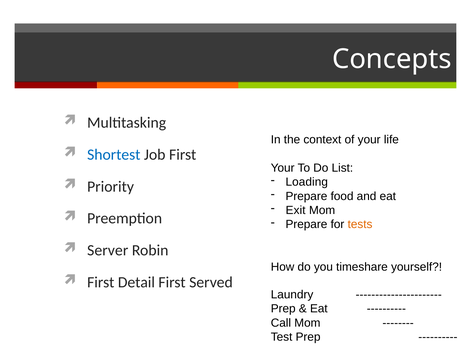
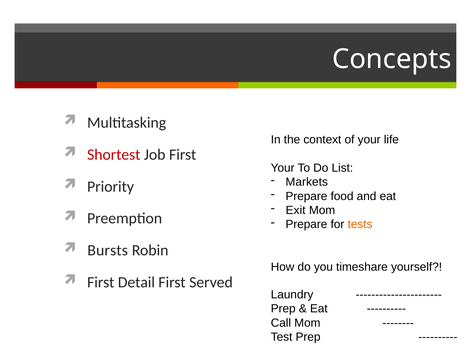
Shortest colour: blue -> red (114, 155)
Loading: Loading -> Markets (307, 182)
Server: Server -> Bursts (108, 251)
